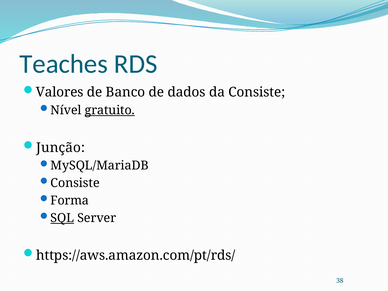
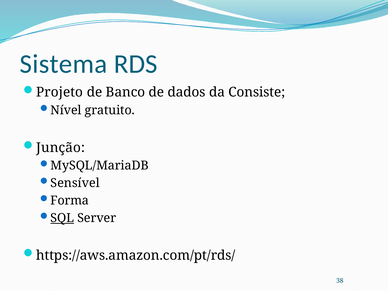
Teaches: Teaches -> Sistema (63, 64)
Valores: Valores -> Projeto (60, 92)
gratuito underline: present -> none (110, 110)
Consiste: Consiste -> Sensível (75, 183)
